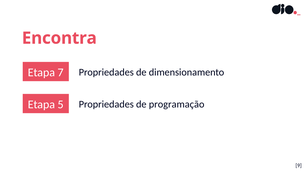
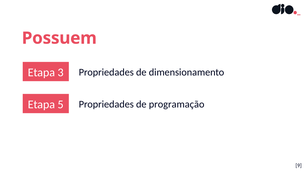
Encontra: Encontra -> Possuem (59, 38)
7: 7 -> 3 (61, 72)
